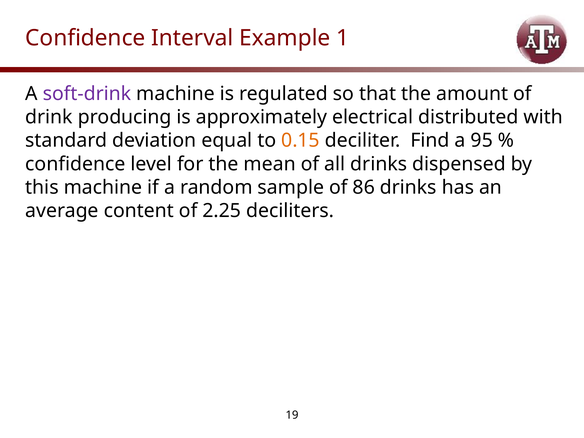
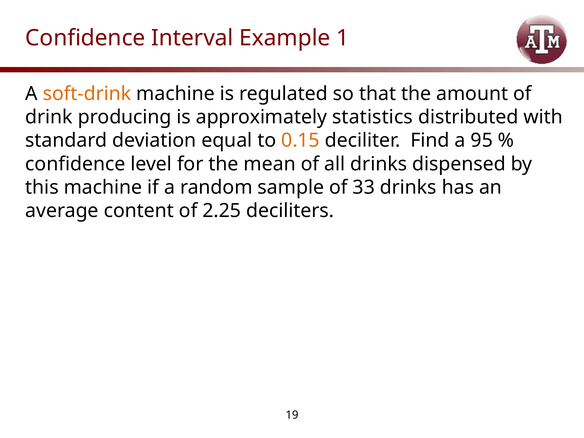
soft-drink colour: purple -> orange (87, 94)
electrical: electrical -> statistics (372, 117)
86: 86 -> 33 (364, 187)
